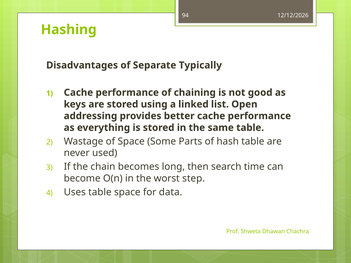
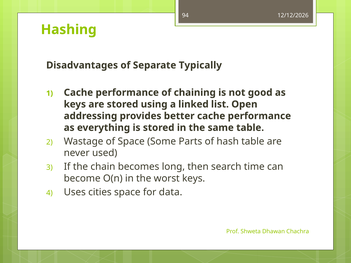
worst step: step -> keys (194, 179)
Uses table: table -> cities (100, 192)
